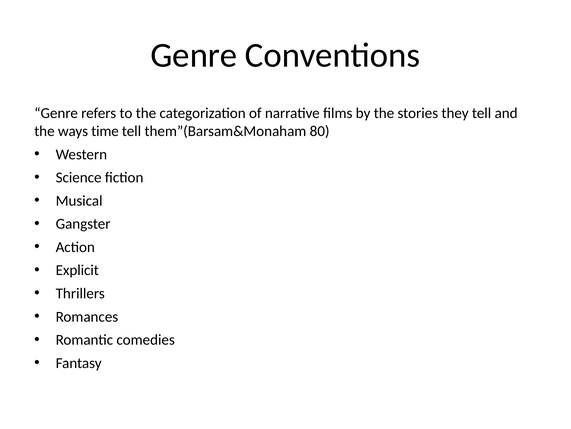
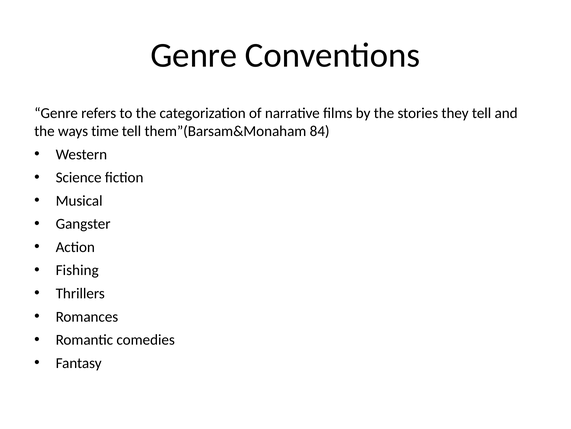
80: 80 -> 84 (320, 131)
Explicit: Explicit -> Fishing (77, 270)
